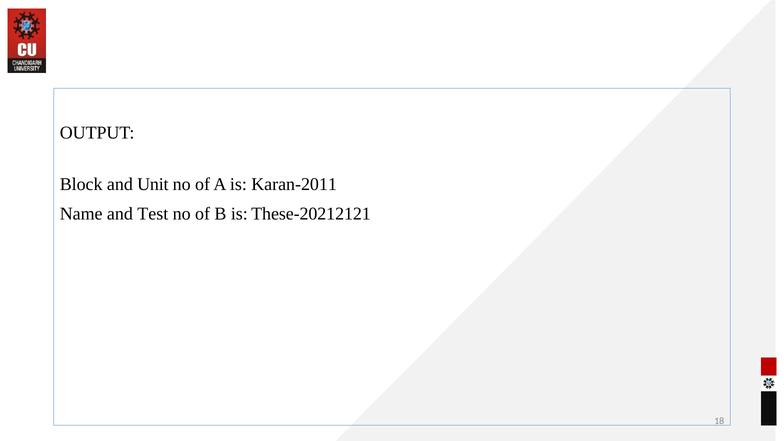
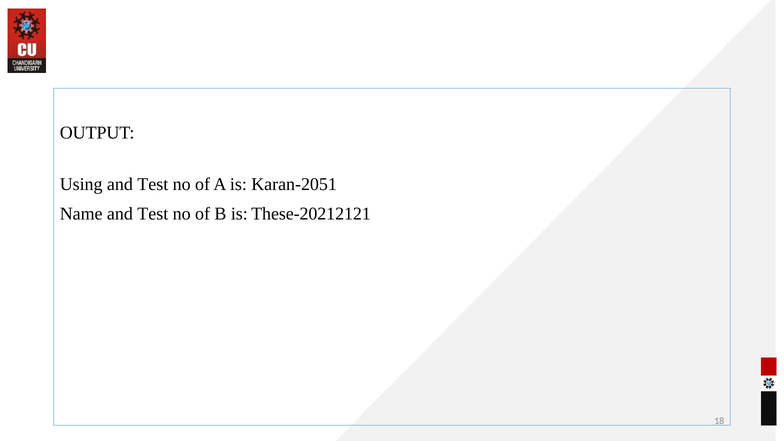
Block: Block -> Using (81, 184)
Unit: Unit -> Test (153, 184)
Karan-2011: Karan-2011 -> Karan-2051 (294, 184)
